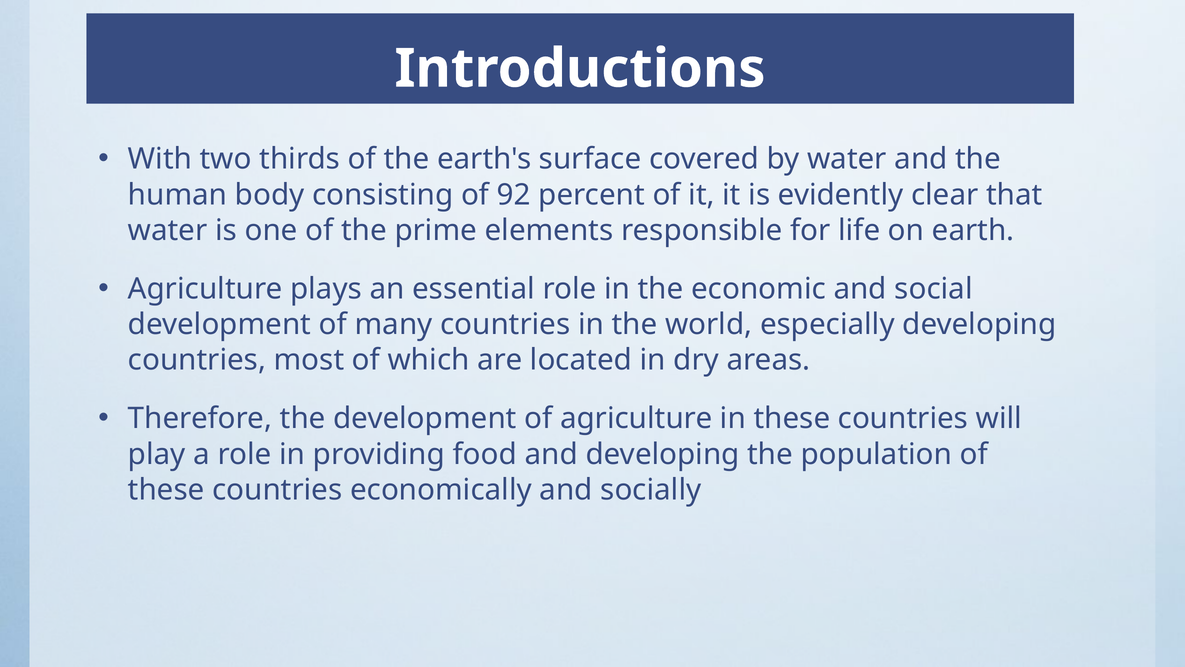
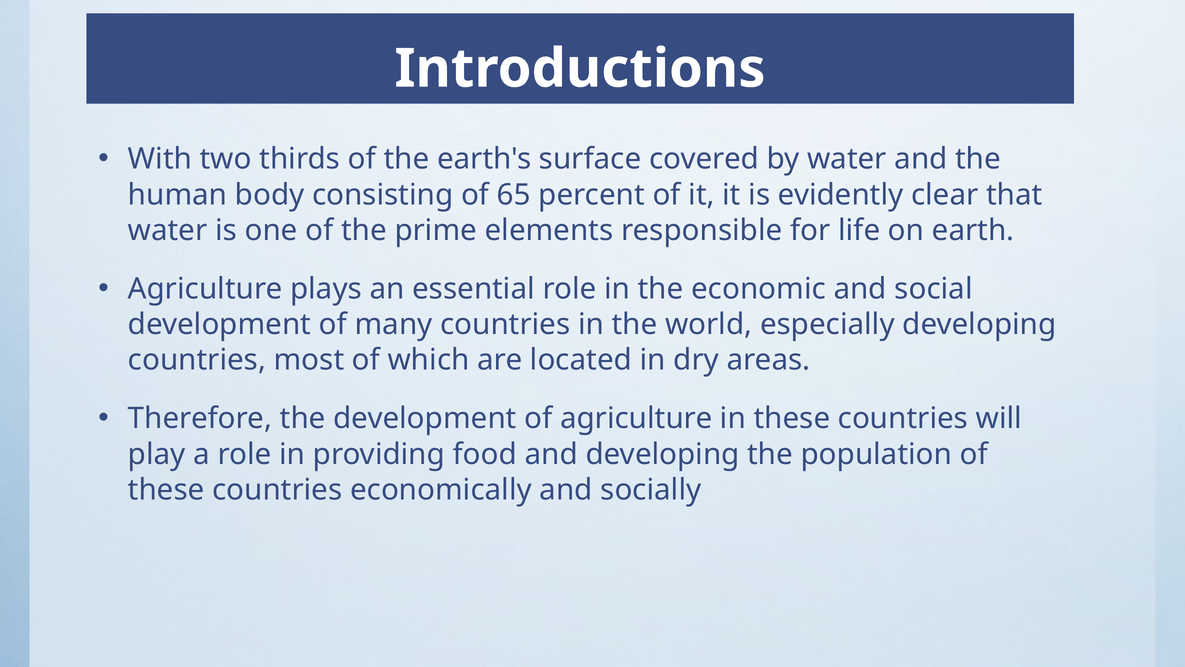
92: 92 -> 65 (514, 195)
